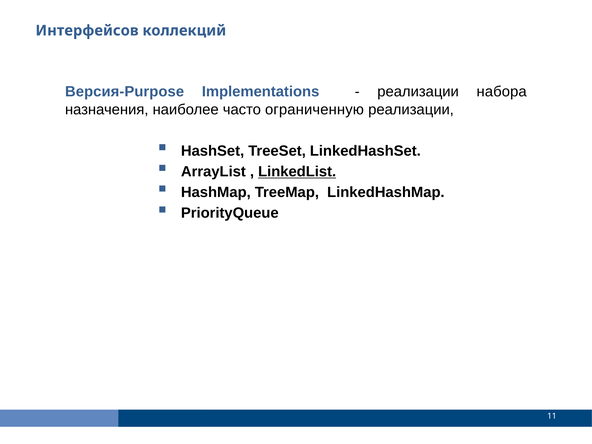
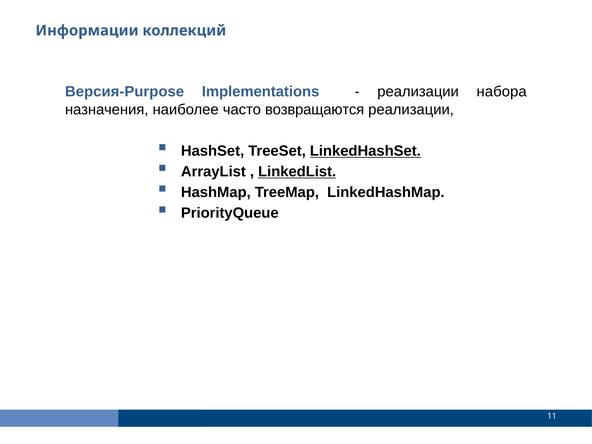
Интерфейсов: Интерфейсов -> Информации (87, 31)
ограниченную: ограниченную -> возвращаются (315, 110)
LinkedHashSet underline: none -> present (365, 151)
